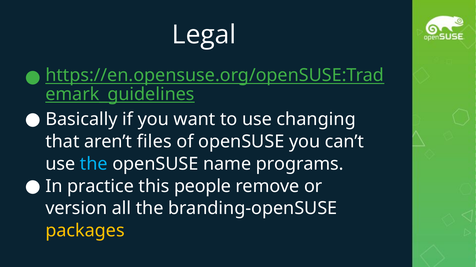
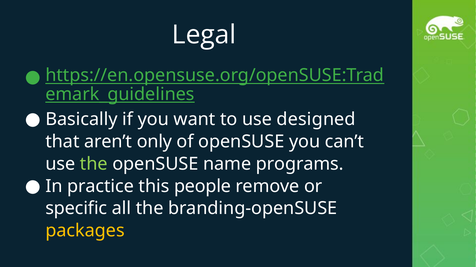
changing: changing -> designed (316, 120)
files: files -> only (154, 142)
the colour: light blue -> light green (94, 164)
version: version -> specific (76, 209)
